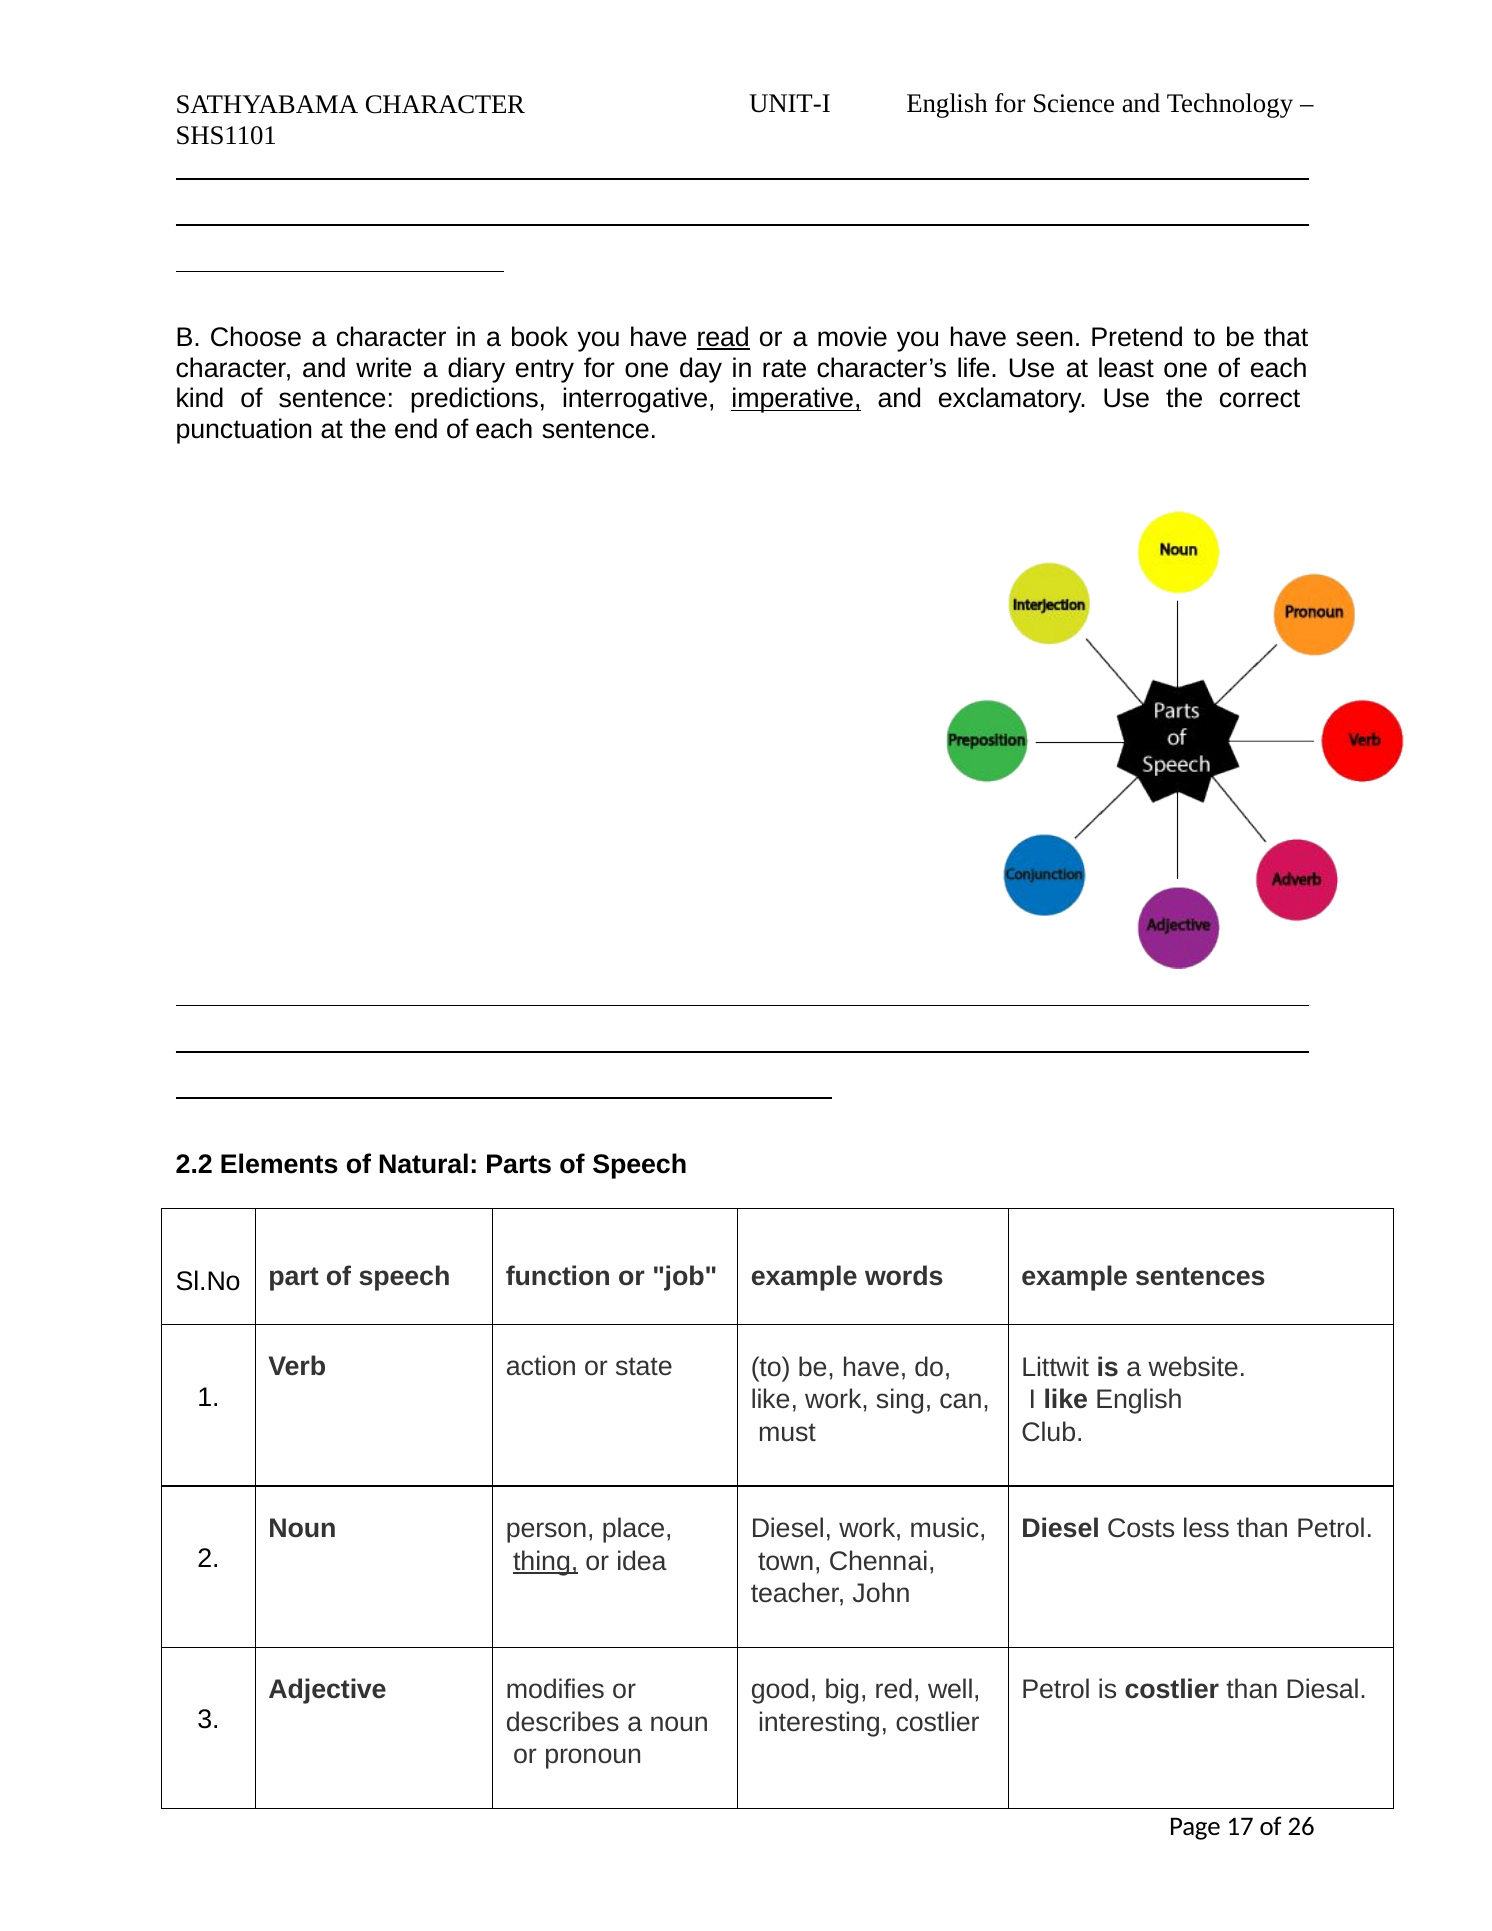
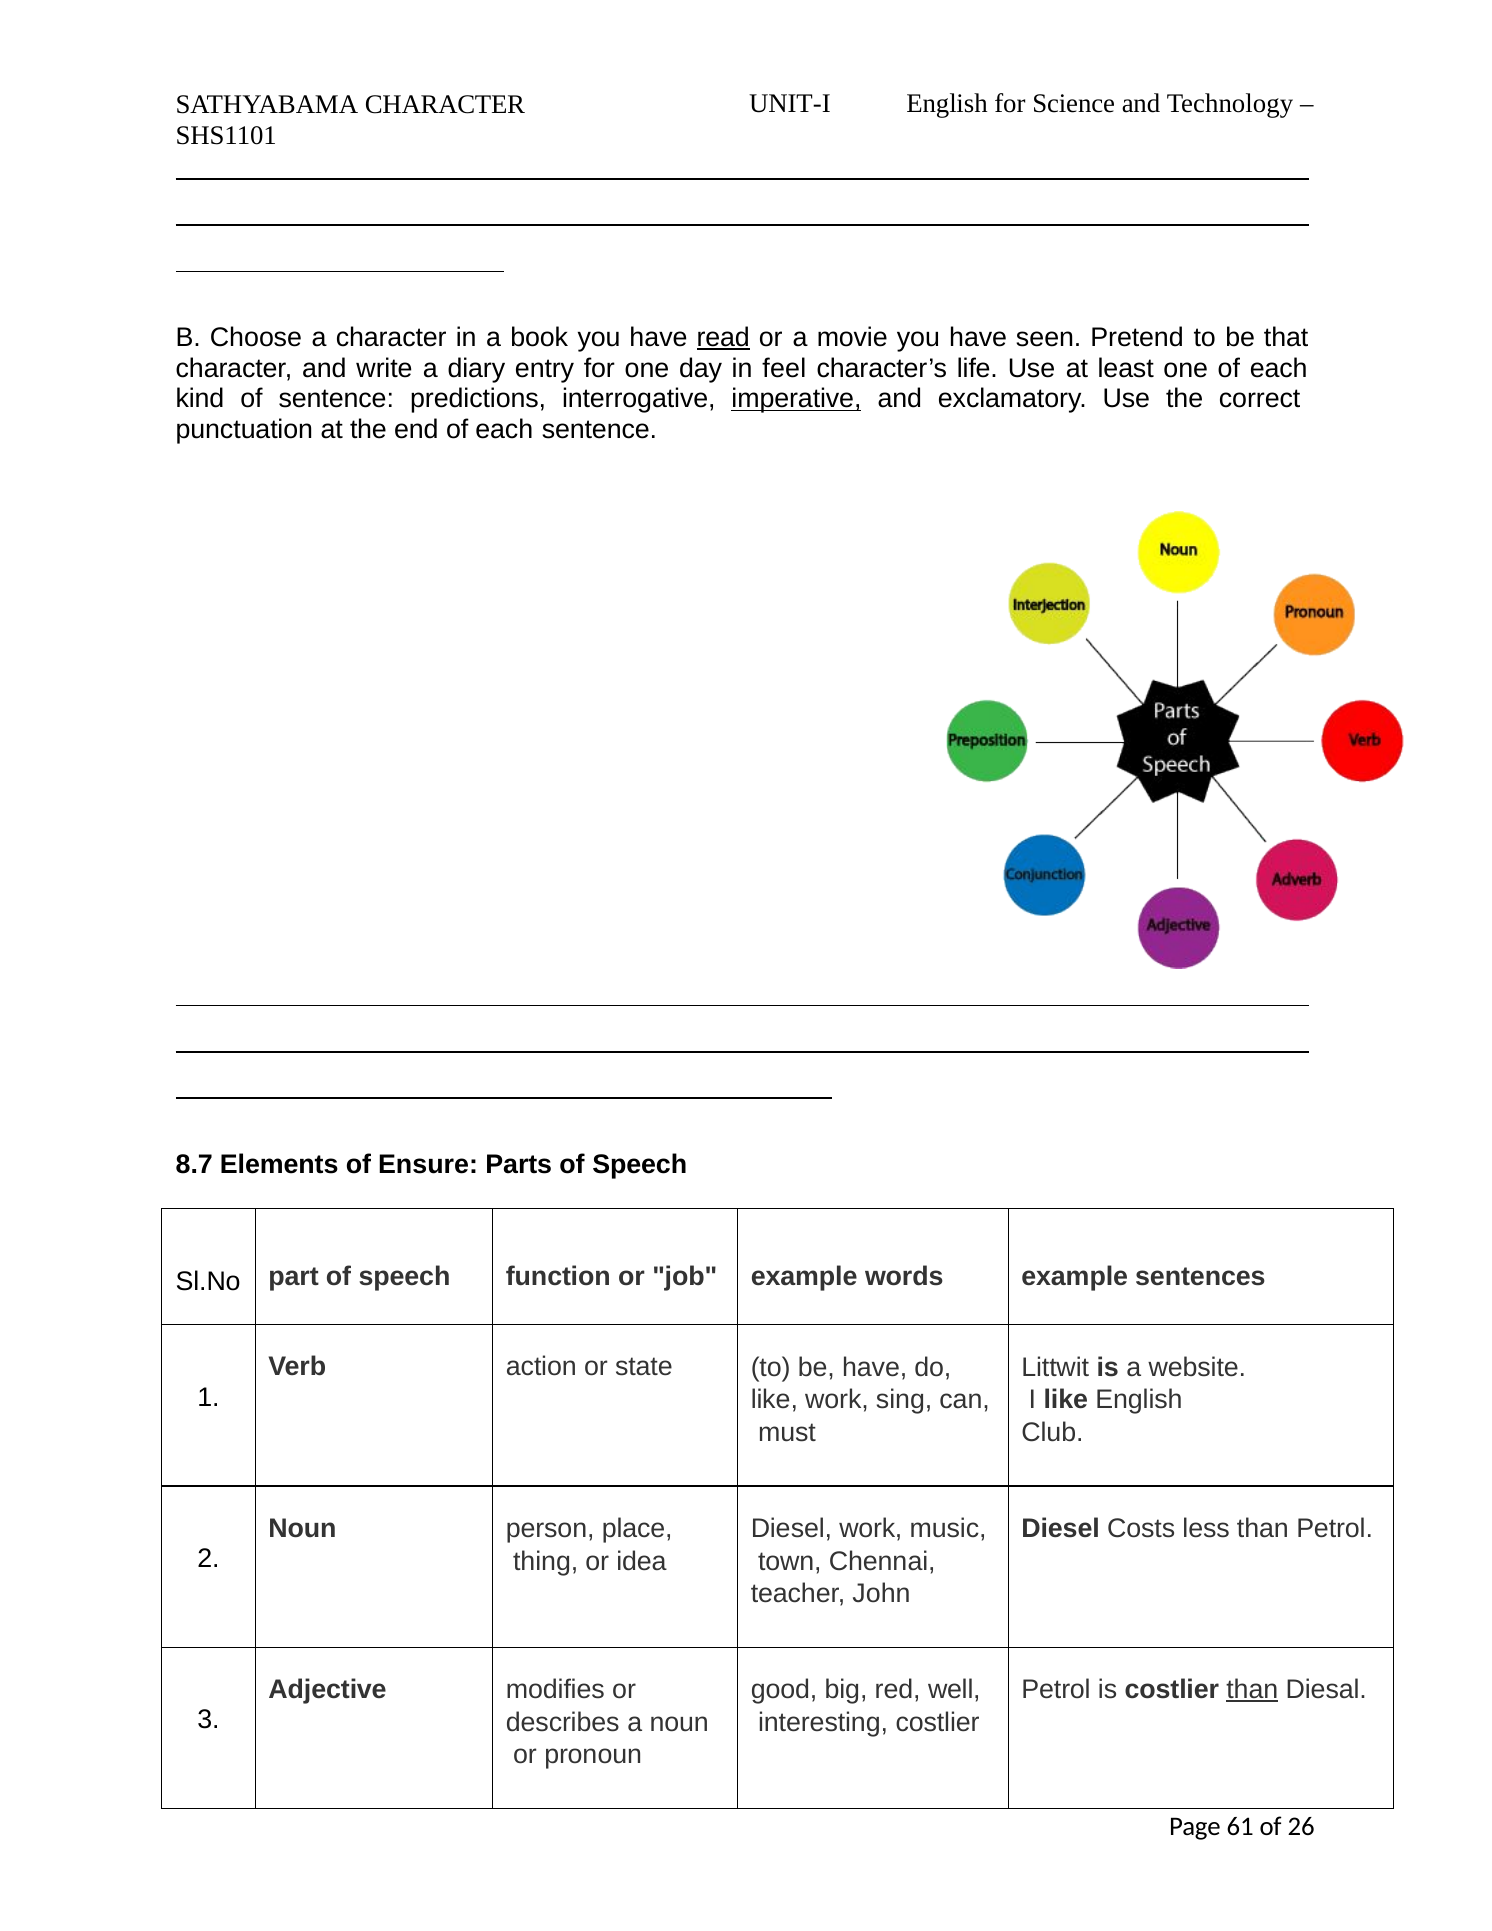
rate: rate -> feel (784, 368)
2.2: 2.2 -> 8.7 (194, 1165)
Natural: Natural -> Ensure (428, 1165)
thing underline: present -> none (546, 1561)
than underline: none -> present (1252, 1689)
17: 17 -> 61 (1240, 1826)
